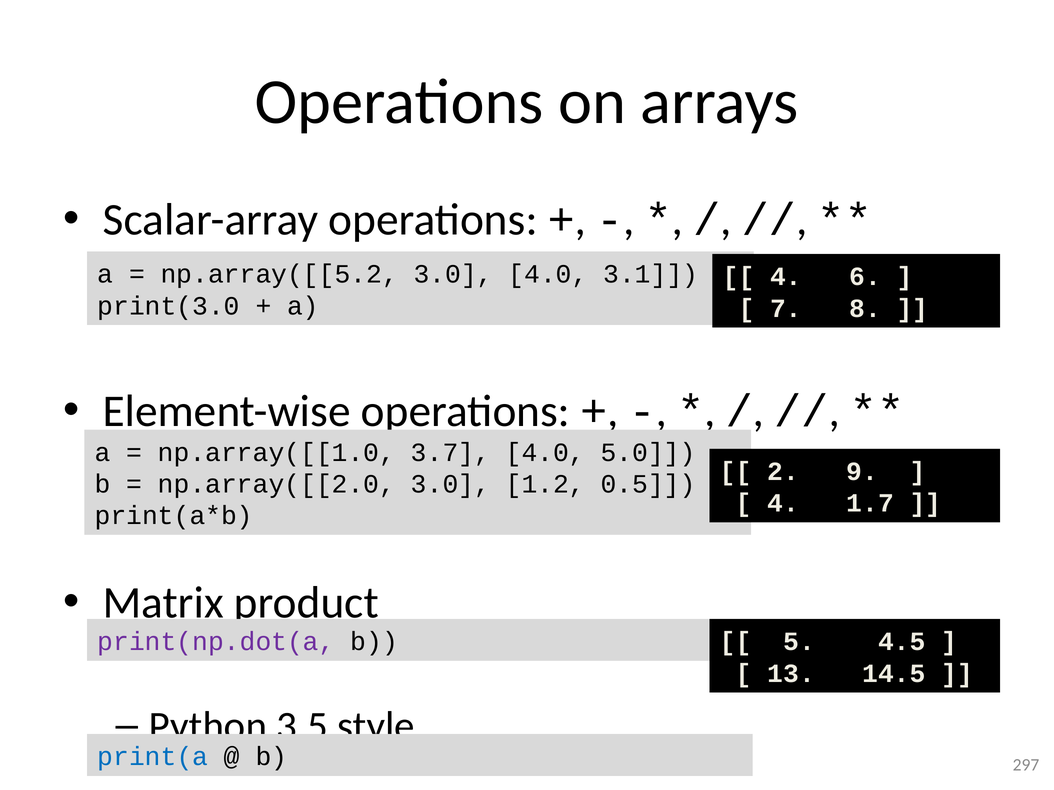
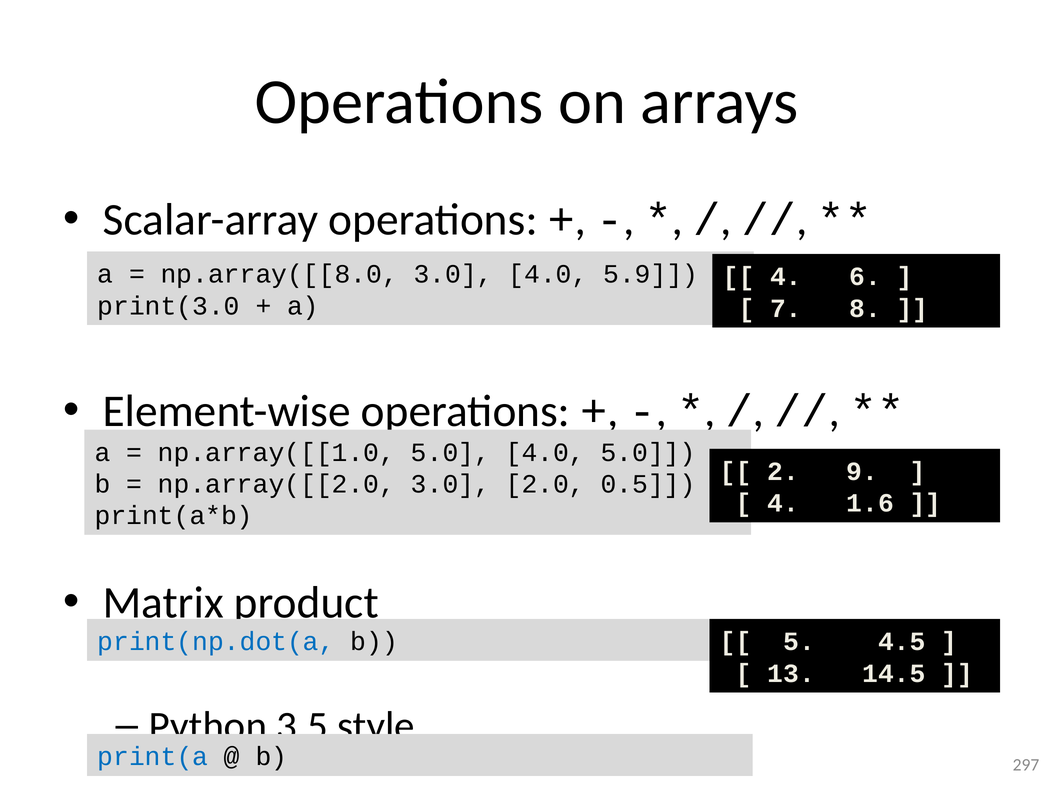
np.array([[5.2: np.array([[5.2 -> np.array([[8.0 (279, 274)
3.1: 3.1 -> 5.9 (651, 274)
np.array([[1.0 3.7: 3.7 -> 5.0 (450, 453)
1.2: 1.2 -> 2.0 (545, 484)
1.7: 1.7 -> 1.6 (870, 504)
print(np.dot(a colour: purple -> blue (216, 642)
